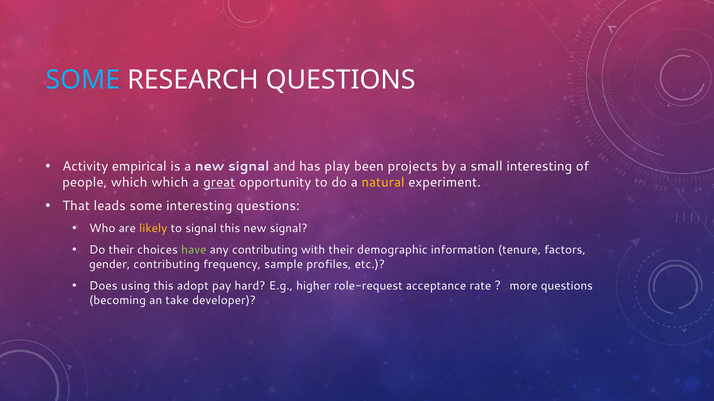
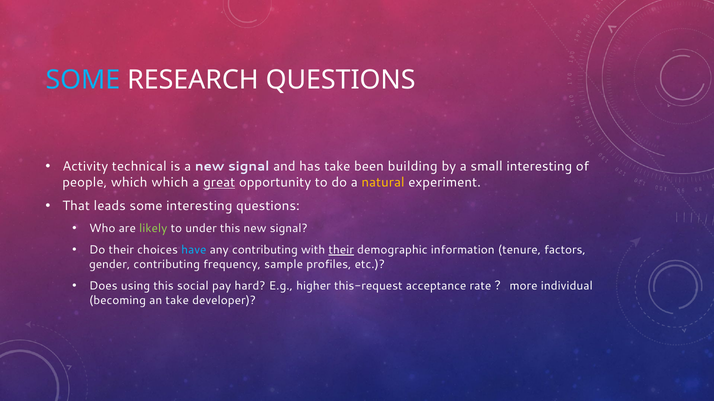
empirical: empirical -> technical (139, 167)
has play: play -> take (337, 167)
projects: projects -> building (413, 167)
likely colour: yellow -> light green (153, 229)
to signal: signal -> under (201, 229)
have colour: light green -> light blue (194, 250)
their underline: none -> present (341, 250)
adopt: adopt -> social (193, 286)
role-request: role-request -> this-request (368, 286)
questions: questions -> individual (567, 286)
